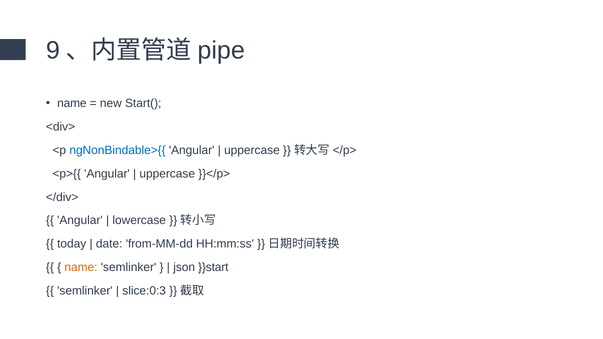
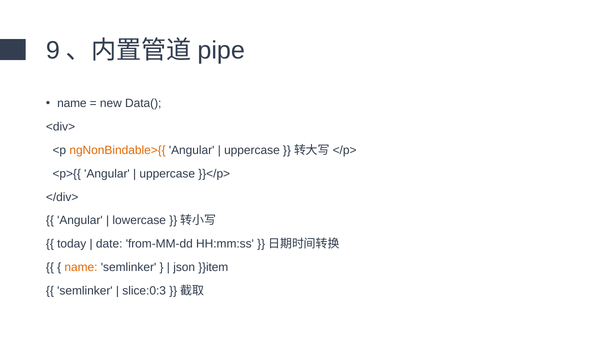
Start(: Start( -> Data( (143, 103)
ngNonBindable>{{ colour: blue -> orange (118, 150)
}}start: }}start -> }}item (213, 268)
